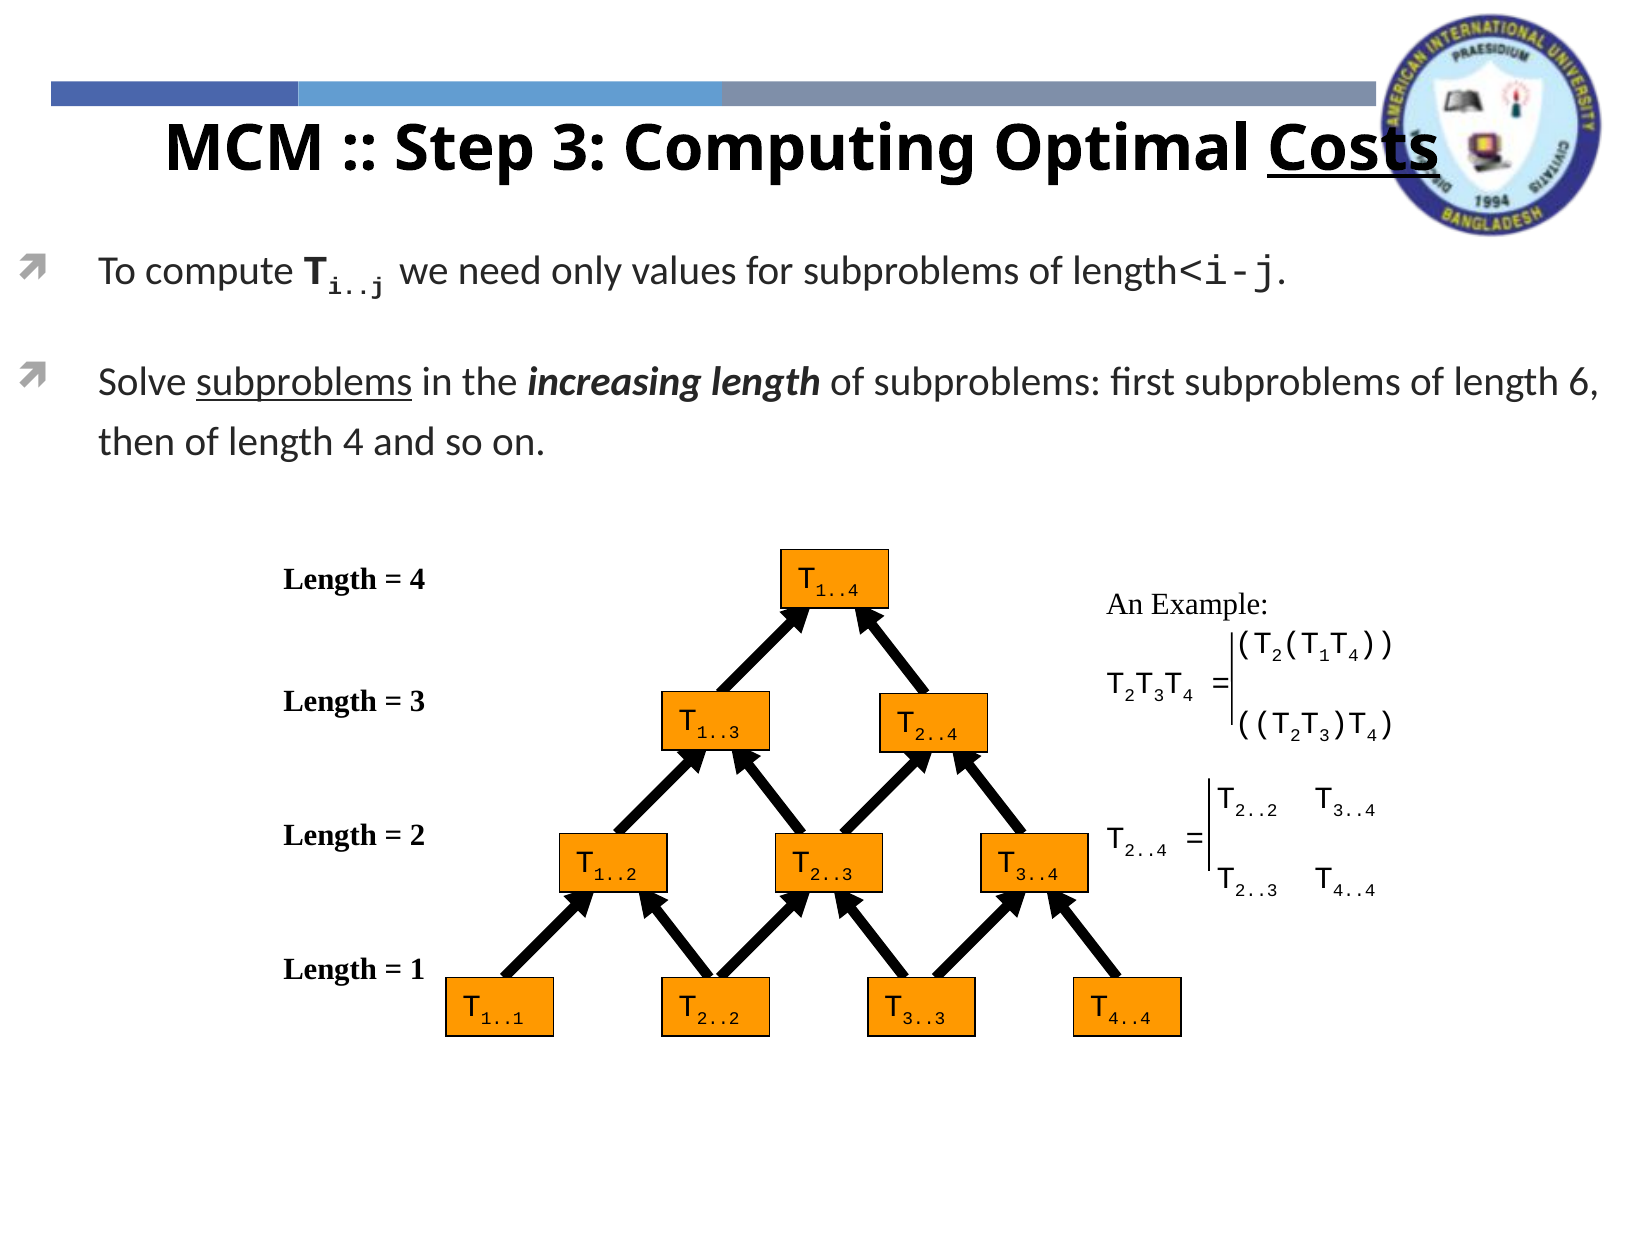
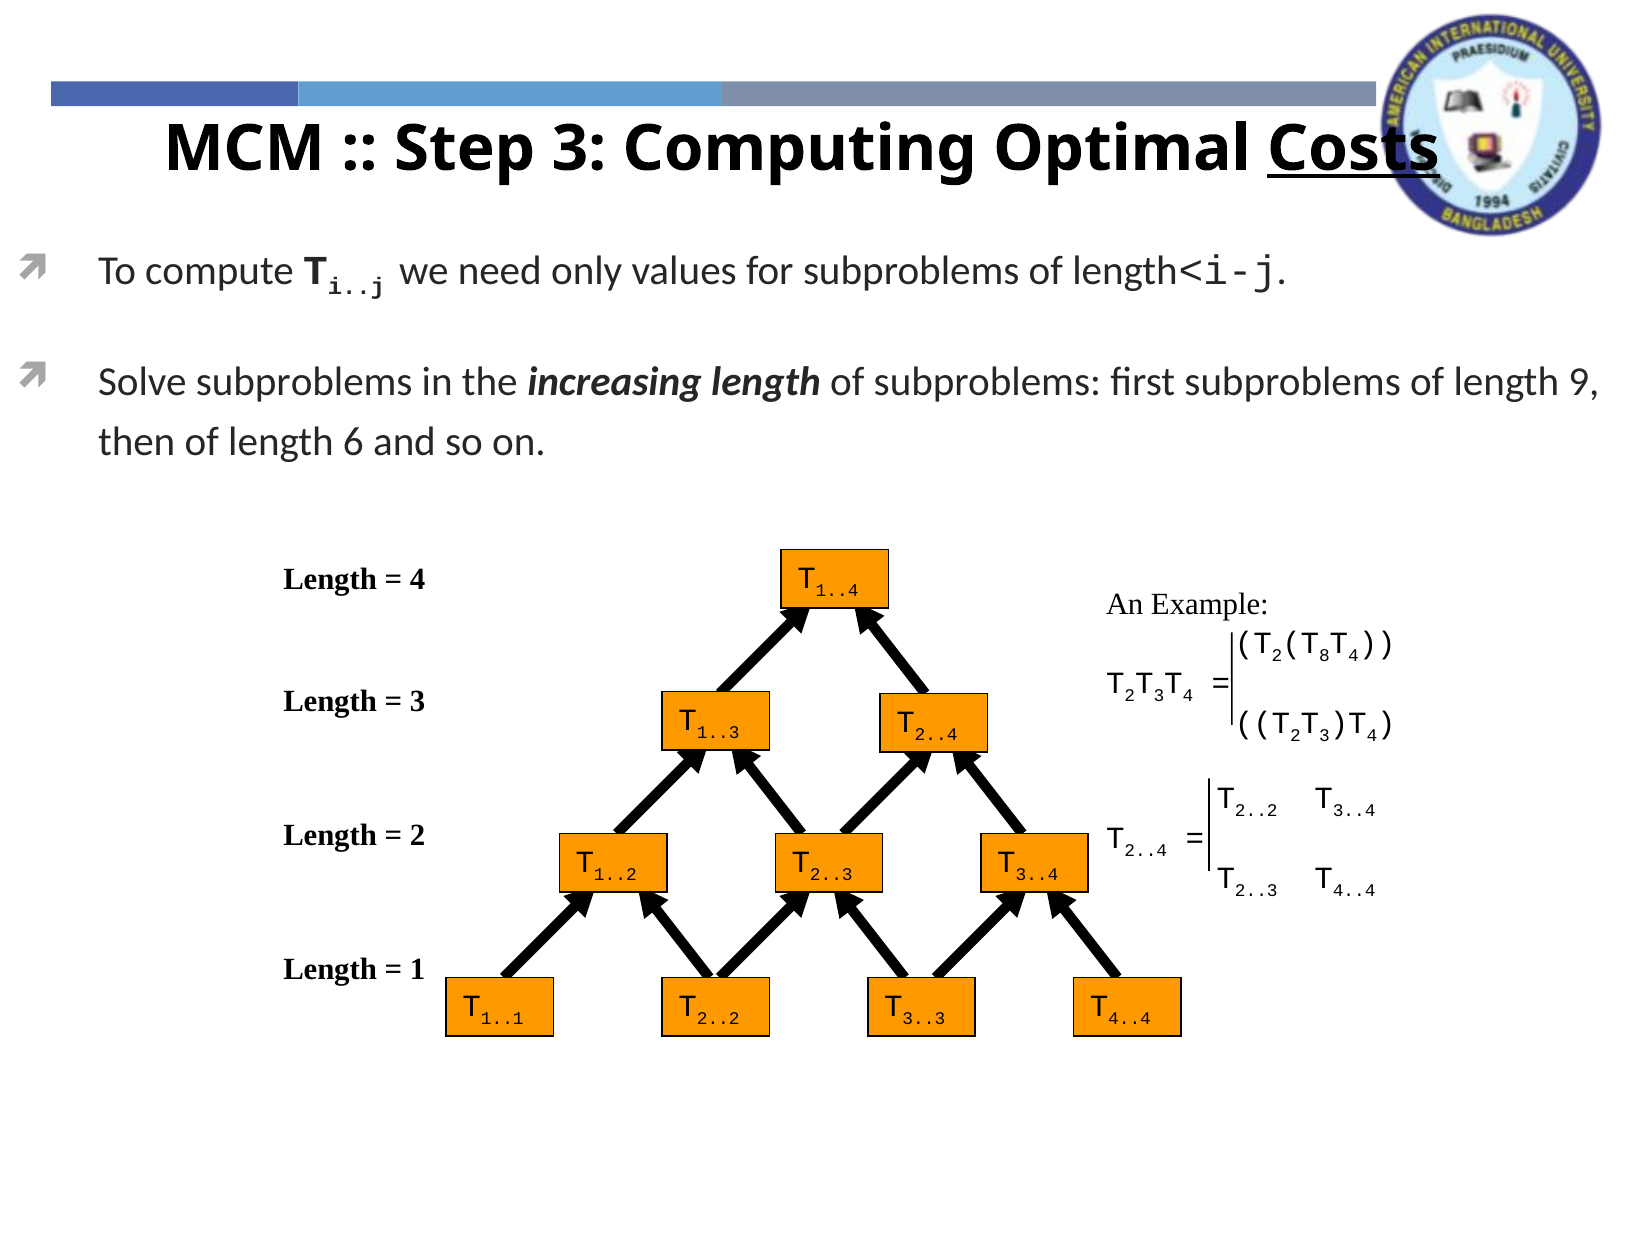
subproblems underline: present -> none (304, 382)
6: 6 -> 9 (1584, 382)
length 4: 4 -> 6 (353, 441)
1: 1 -> 8 (1324, 655)
